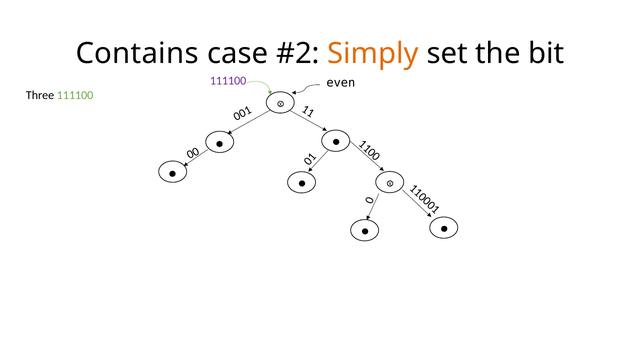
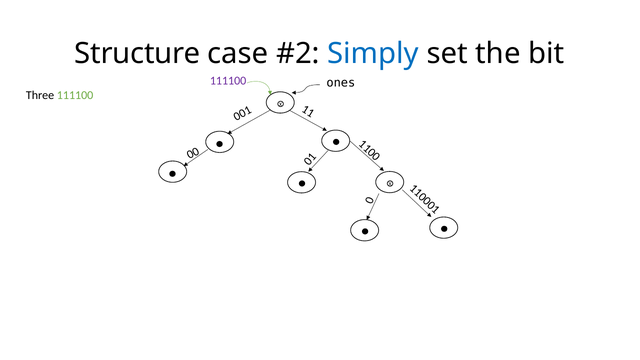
Contains: Contains -> Structure (137, 54)
Simply colour: orange -> blue (373, 54)
even: even -> ones (341, 83)
